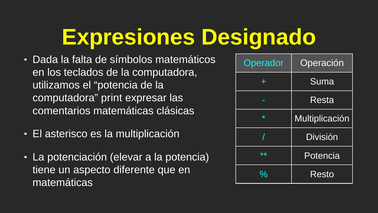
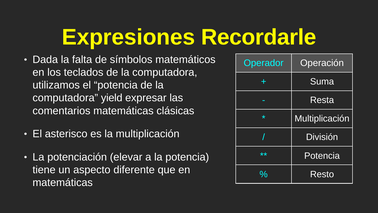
Designado: Designado -> Recordarle (259, 37)
print: print -> yield (112, 98)
